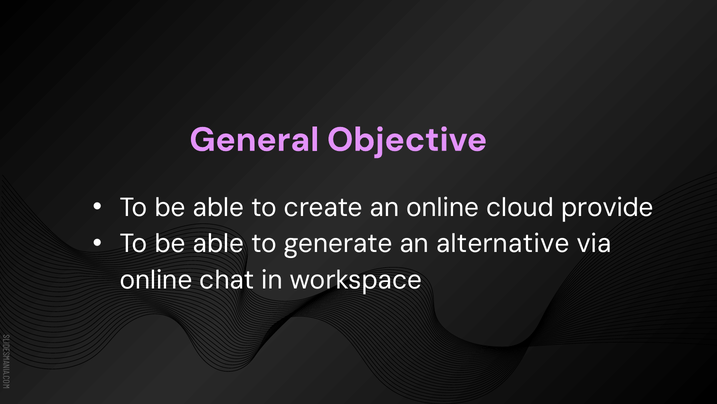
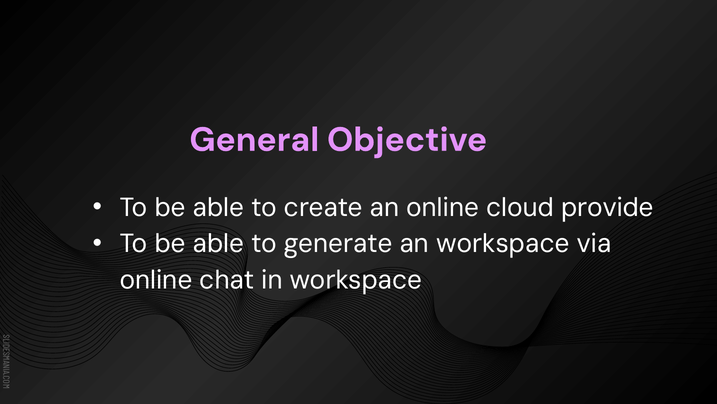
an alternative: alternative -> workspace (503, 243)
